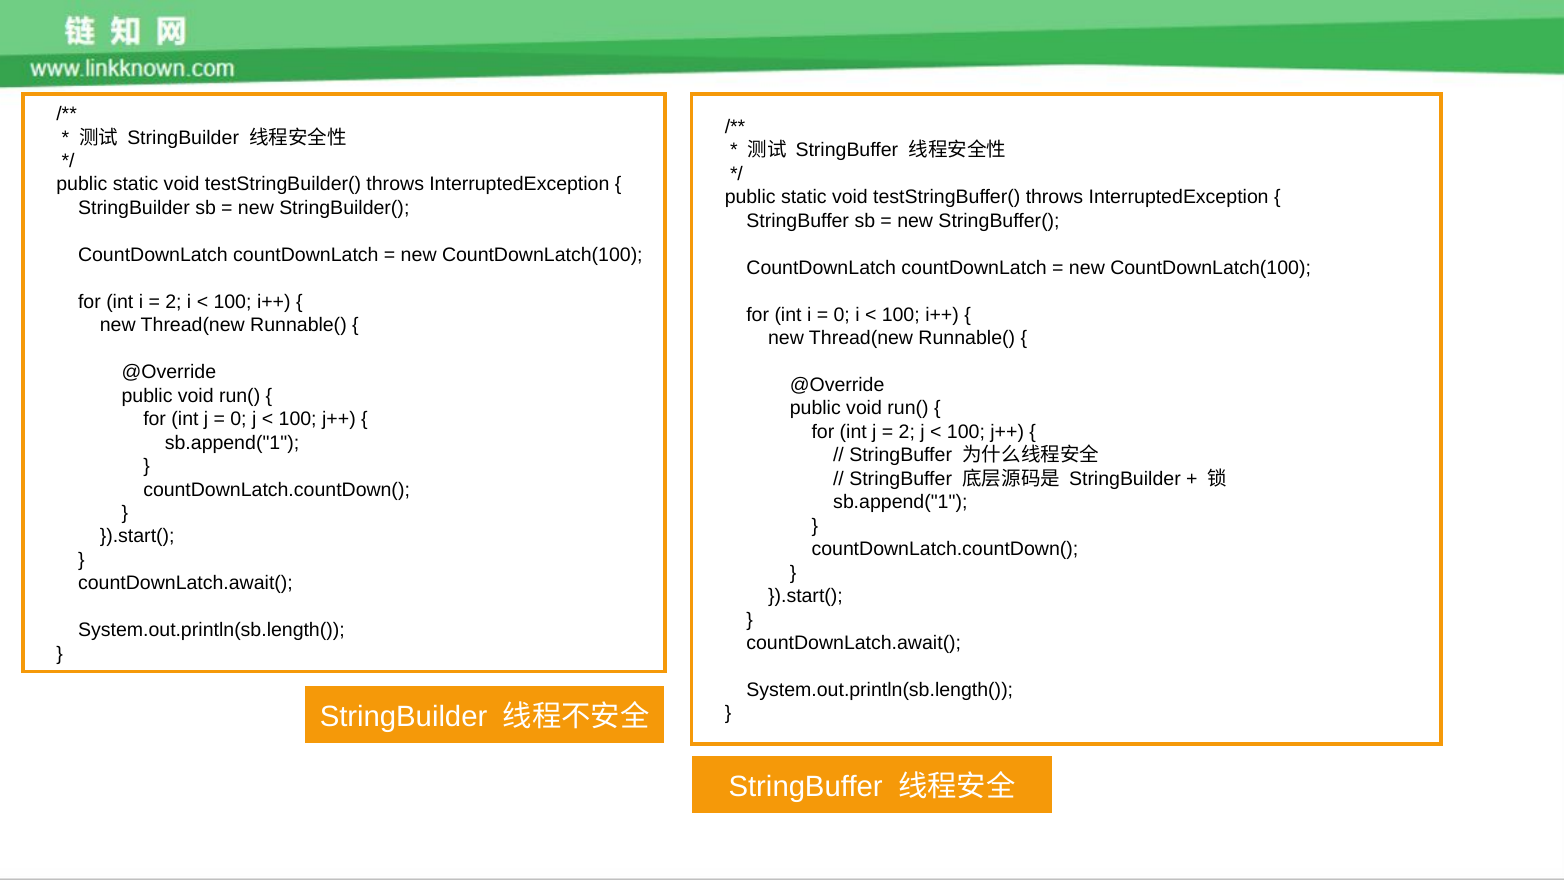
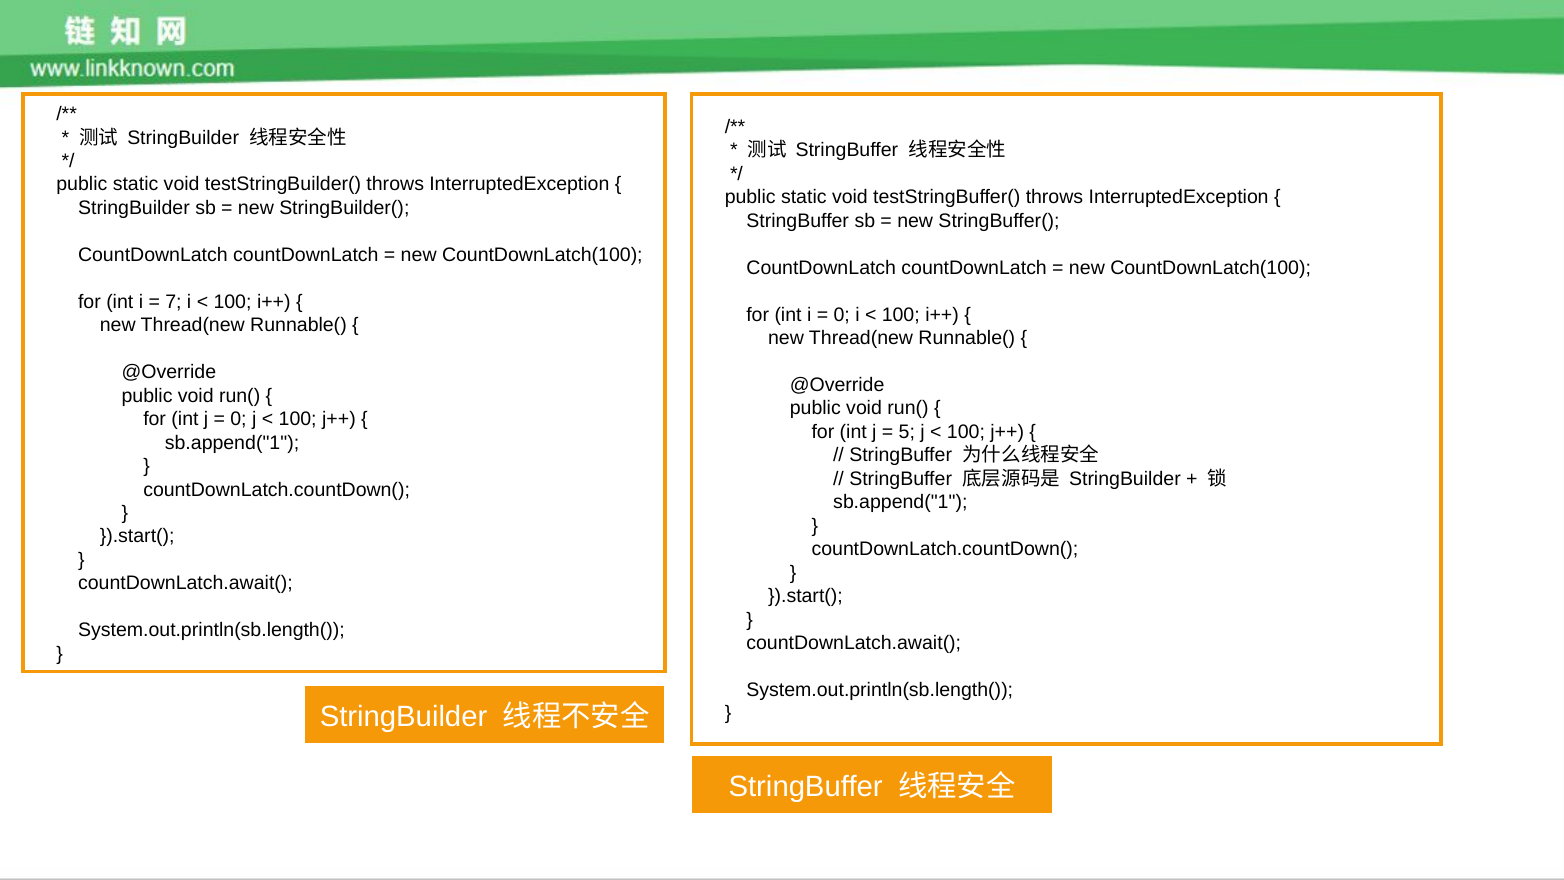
2: 2 -> 7 (173, 302)
2: 2 -> 5 (907, 432)
